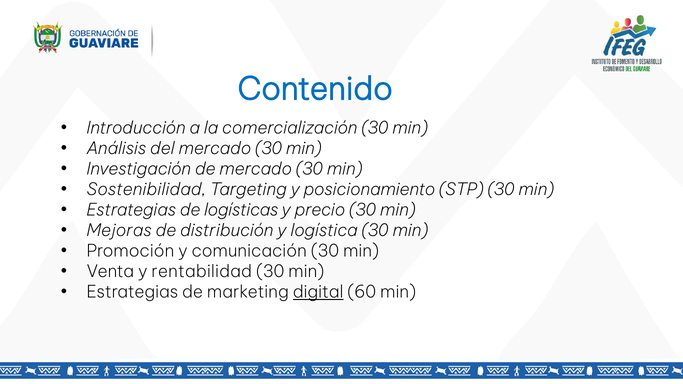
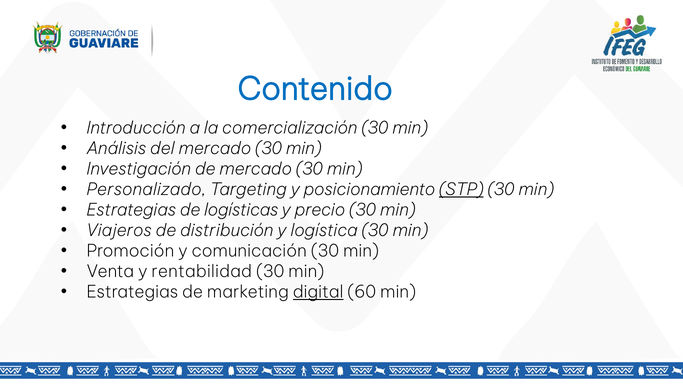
Sostenibilidad: Sostenibilidad -> Personalizado (146, 190)
STP underline: none -> present (461, 190)
Mejoras: Mejoras -> Viajeros (119, 231)
